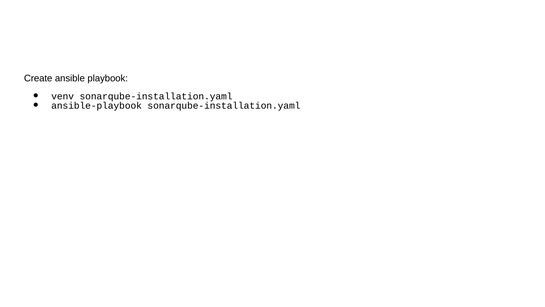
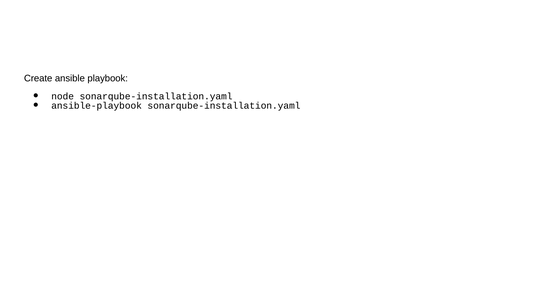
venv: venv -> node (63, 96)
